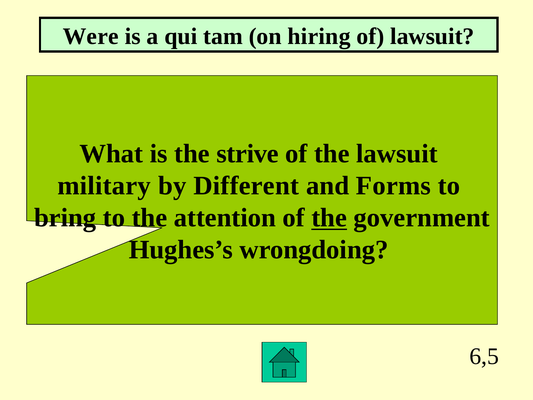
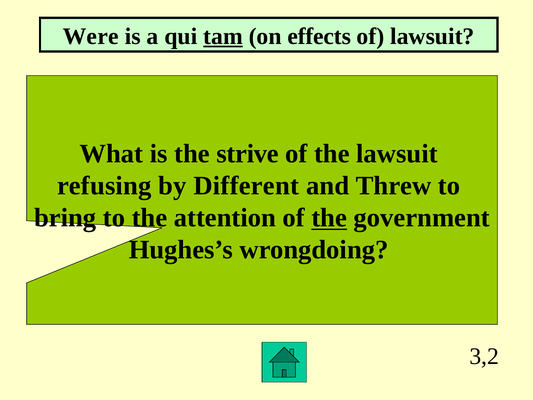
tam underline: none -> present (223, 36)
hiring: hiring -> effects (319, 36)
military: military -> refusing (104, 186)
Forms: Forms -> Threw (394, 186)
6,5: 6,5 -> 3,2 (484, 356)
